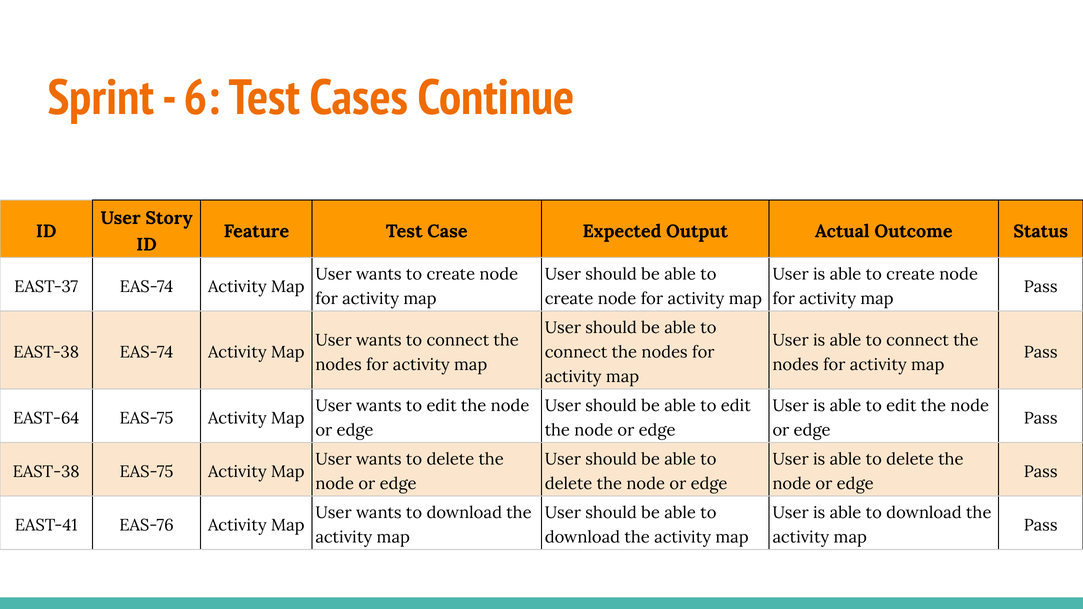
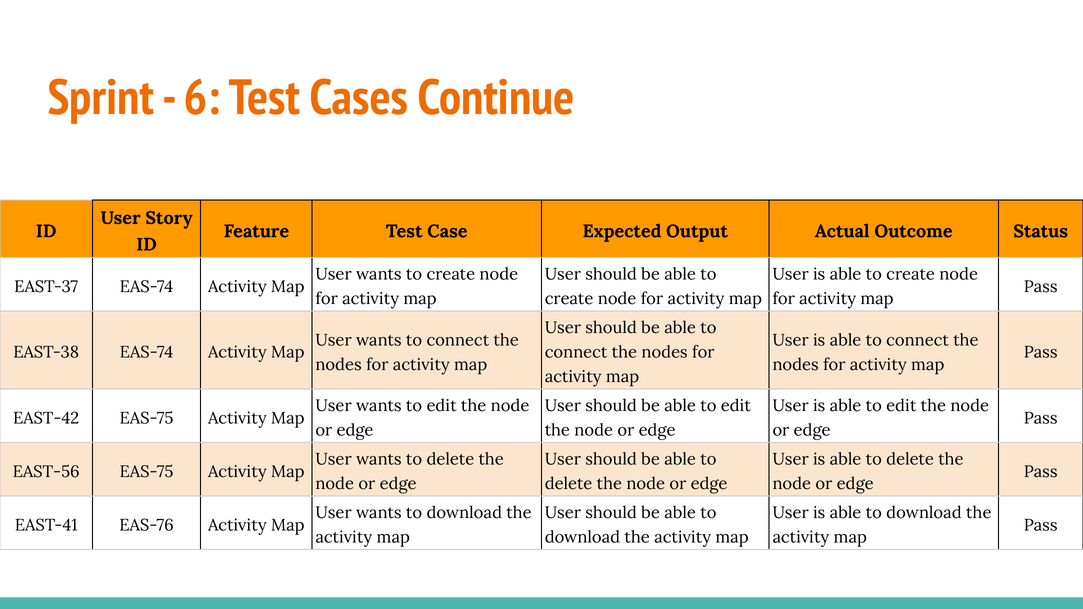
EAST-64: EAST-64 -> EAST-42 (46, 418)
EAST-38: EAST-38 -> EAST-56 (46, 472)
